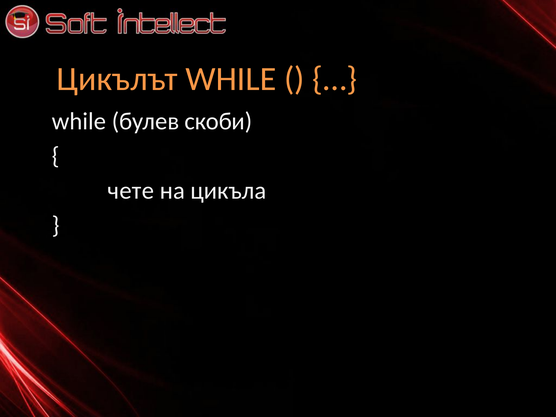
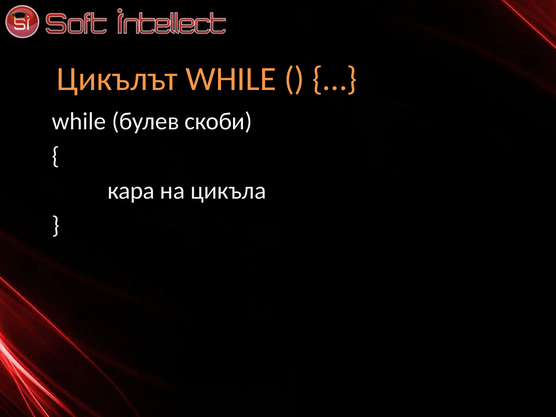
чете: чете -> кара (131, 191)
